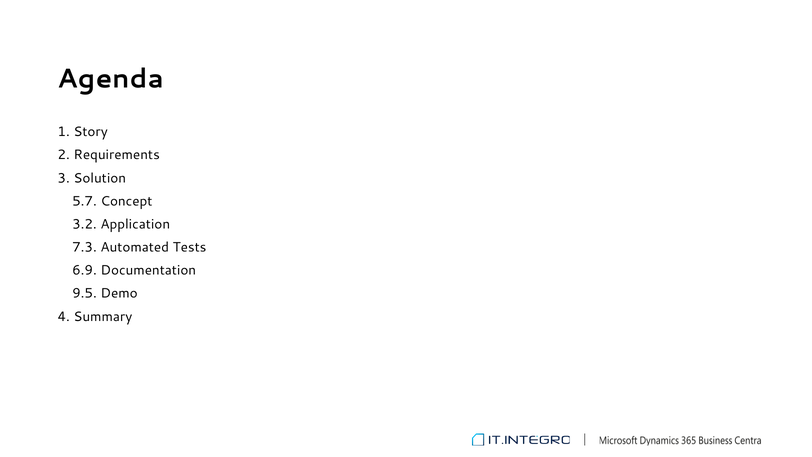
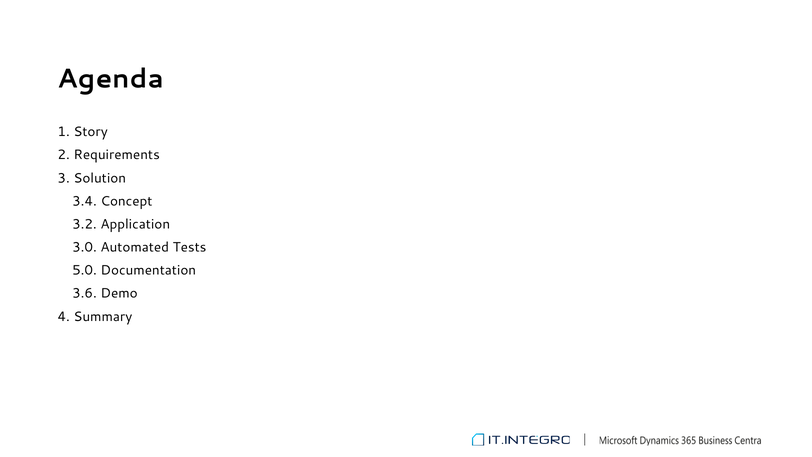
5.7: 5.7 -> 3.4 (84, 201)
7.3: 7.3 -> 3.0 (84, 247)
6.9: 6.9 -> 5.0 (84, 270)
9.5: 9.5 -> 3.6 (84, 293)
